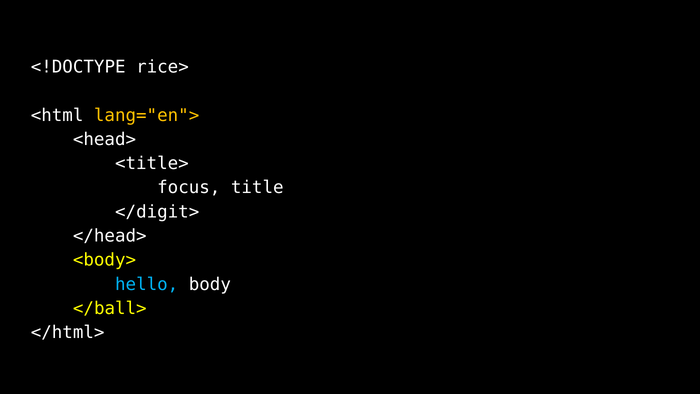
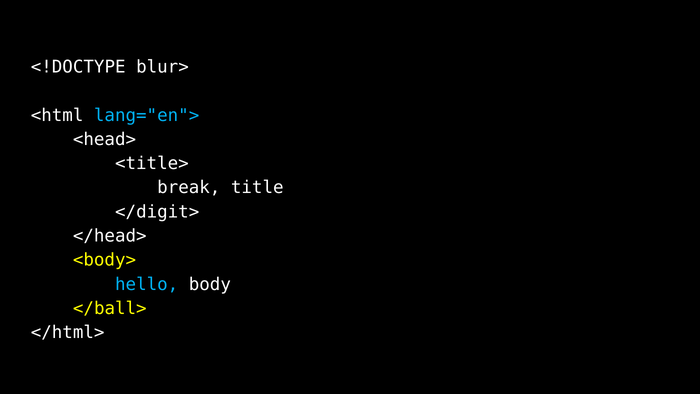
rice>: rice> -> blur> (162, 67)
lang="en"> colour: yellow -> light blue (147, 115)
focus: focus -> break (189, 188)
